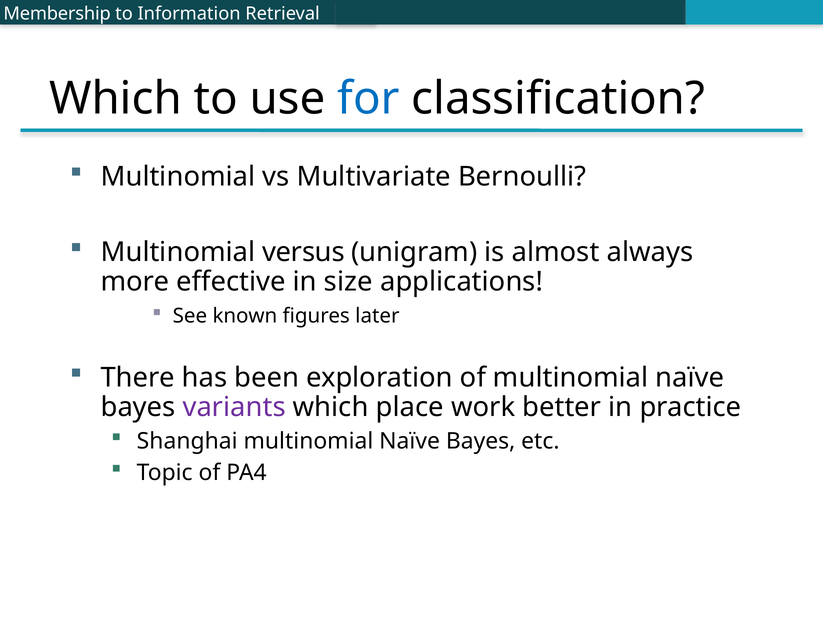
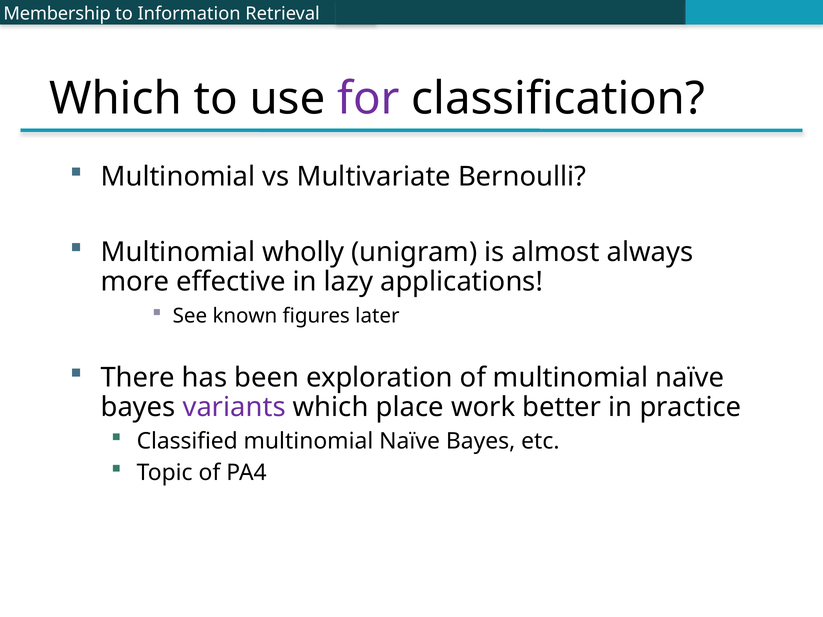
for colour: blue -> purple (368, 99)
versus: versus -> wholly (303, 252)
size: size -> lazy (348, 282)
Shanghai: Shanghai -> Classified (187, 441)
